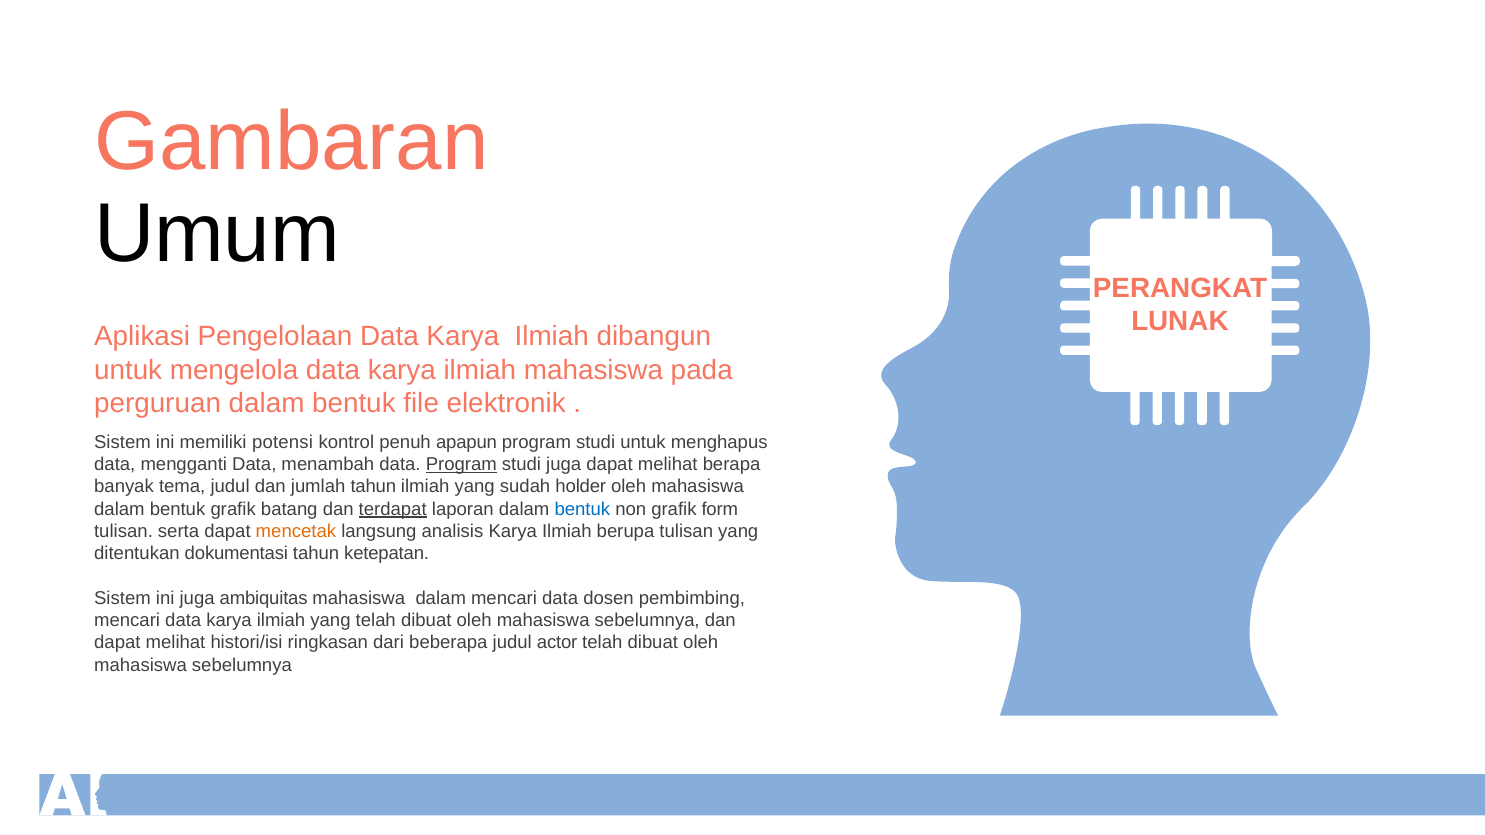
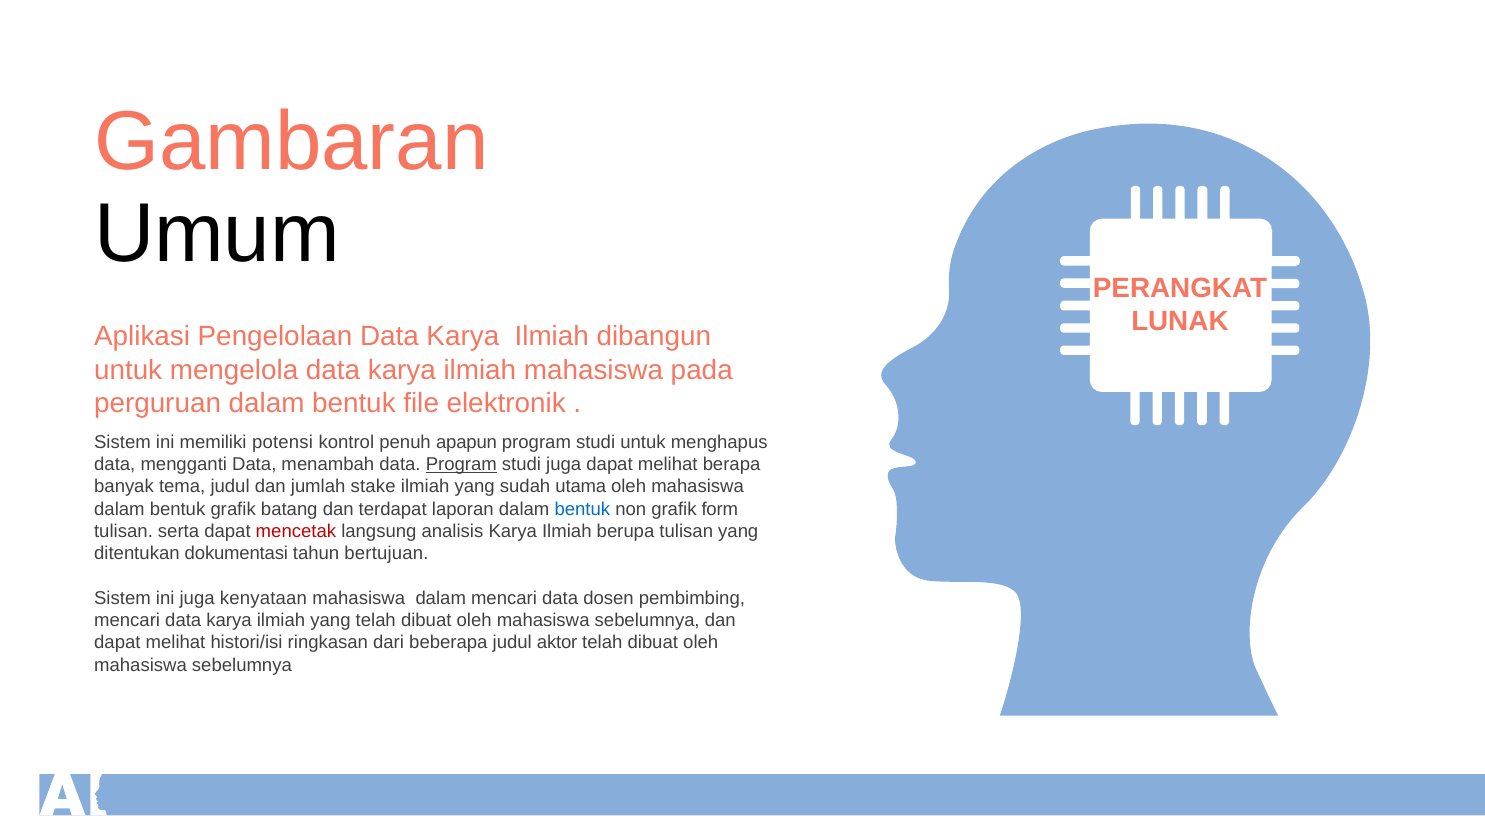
jumlah tahun: tahun -> stake (373, 487)
holder: holder -> utama (581, 487)
terdapat underline: present -> none (393, 509)
mencetak colour: orange -> red (296, 531)
ketepatan: ketepatan -> bertujuan (386, 554)
ambiquitas: ambiquitas -> kenyataan (263, 598)
actor: actor -> aktor (557, 643)
